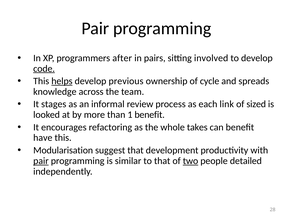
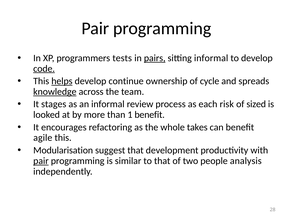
after: after -> tests (122, 58)
pairs underline: none -> present (155, 58)
sitting involved: involved -> informal (211, 58)
previous: previous -> continue (126, 81)
knowledge underline: none -> present (55, 92)
link: link -> risk (227, 104)
have: have -> agile (43, 138)
two underline: present -> none (191, 161)
detailed: detailed -> analysis (246, 161)
